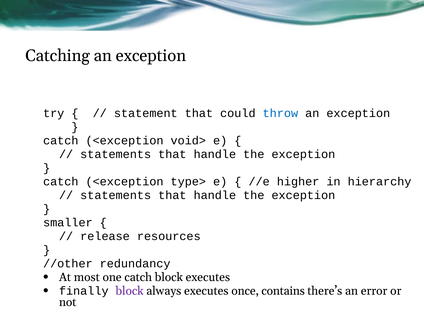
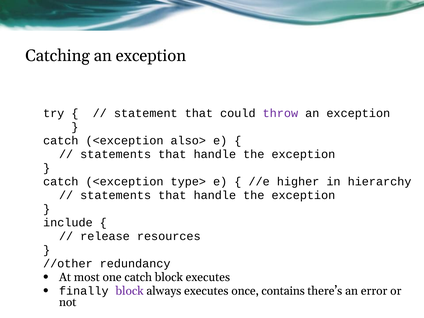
throw colour: blue -> purple (280, 113)
void>: void> -> also> (188, 141)
smaller: smaller -> include (68, 223)
